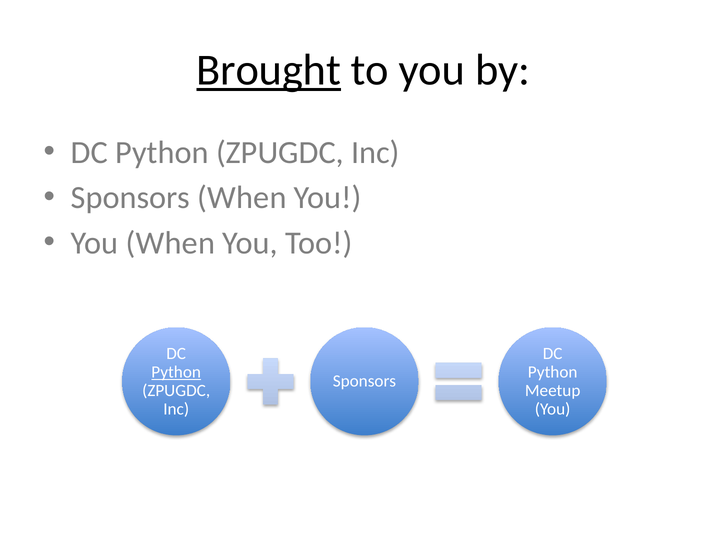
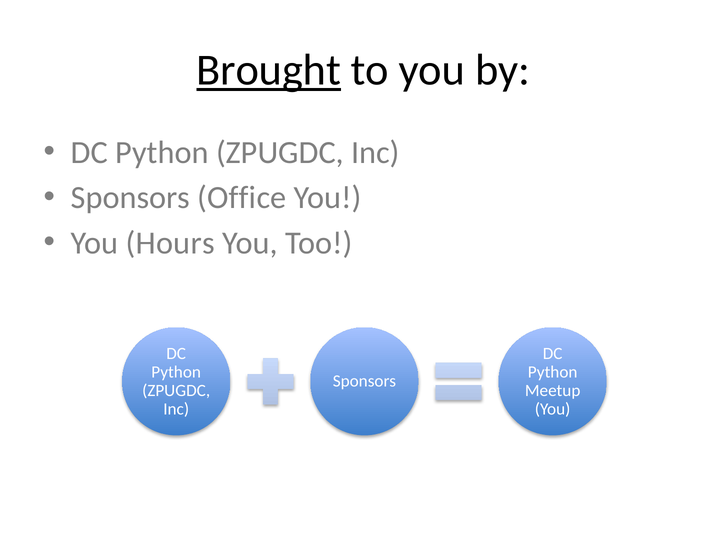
Sponsors When: When -> Office (242, 198)
You When: When -> Hours (170, 243)
Python underline: present -> none (176, 372)
